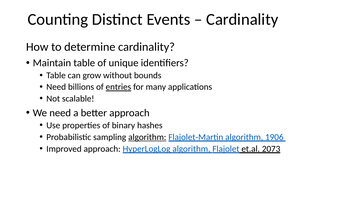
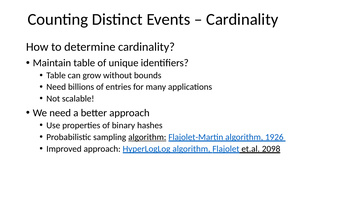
entries underline: present -> none (118, 87)
1906: 1906 -> 1926 (274, 138)
2073: 2073 -> 2098 (271, 149)
